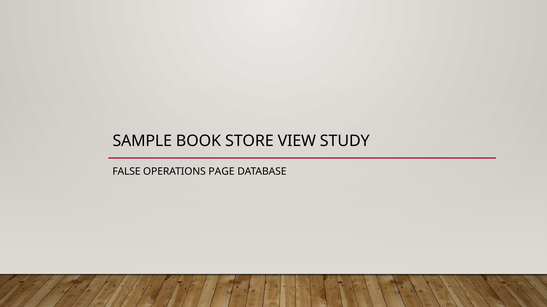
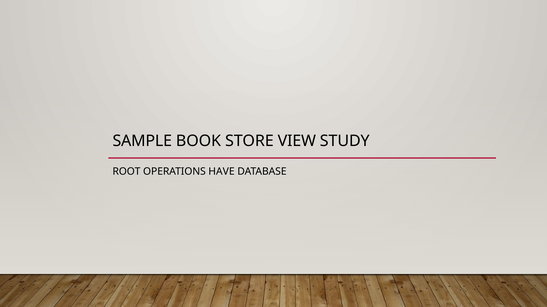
FALSE: FALSE -> ROOT (127, 172)
PAGE: PAGE -> HAVE (222, 172)
